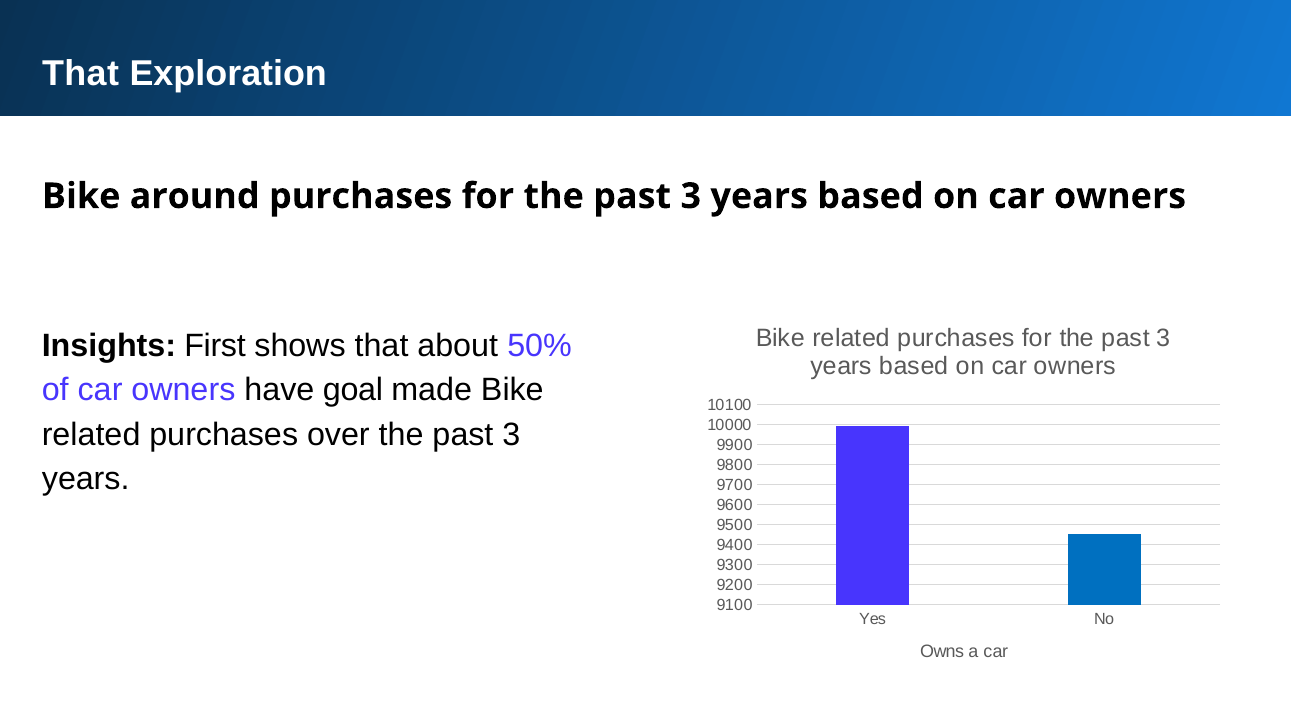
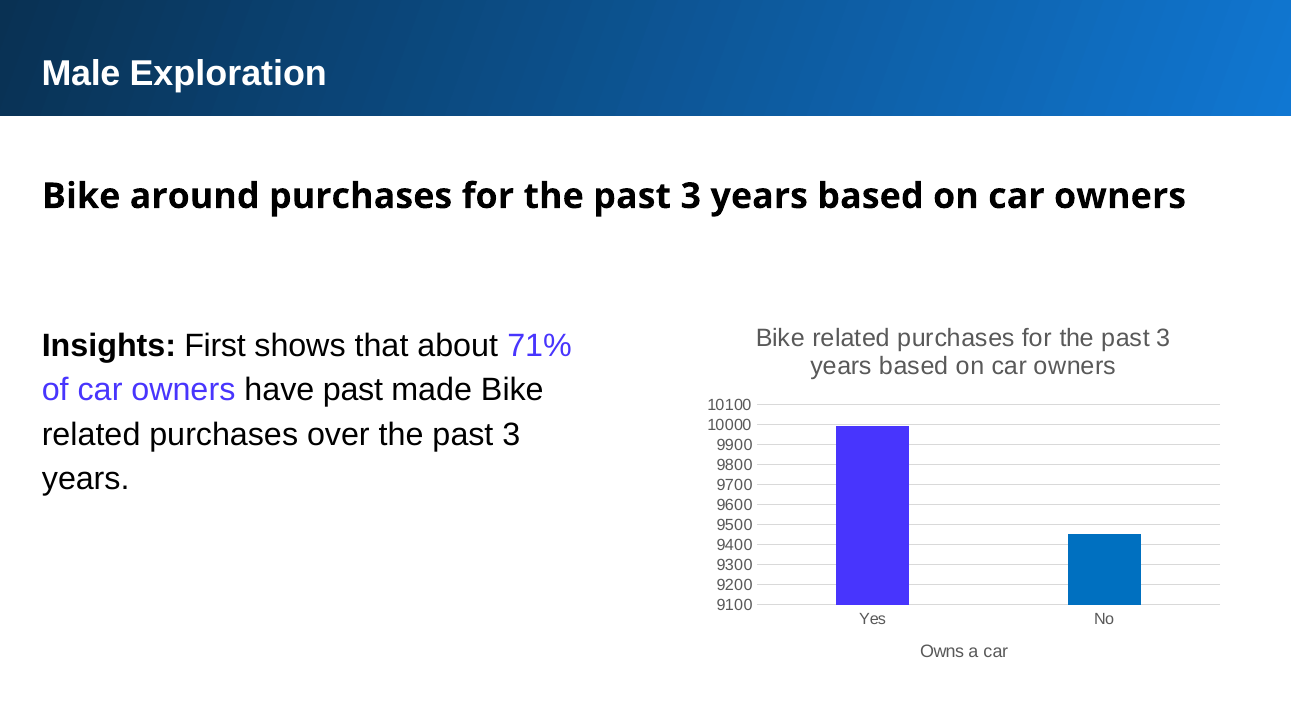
That: That -> Male (81, 74)
50%: 50% -> 71% (540, 346)
have goal: goal -> past (353, 390)
